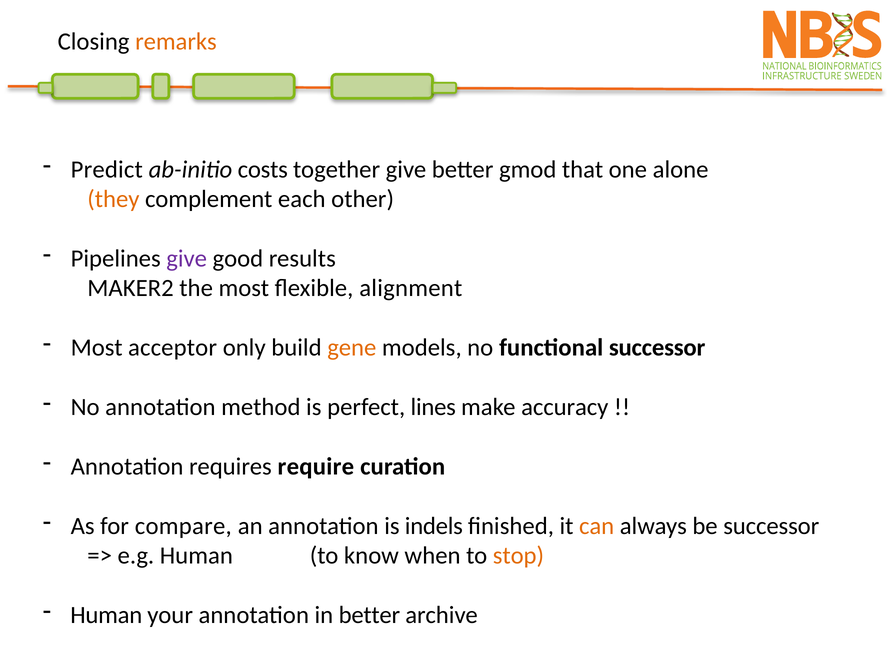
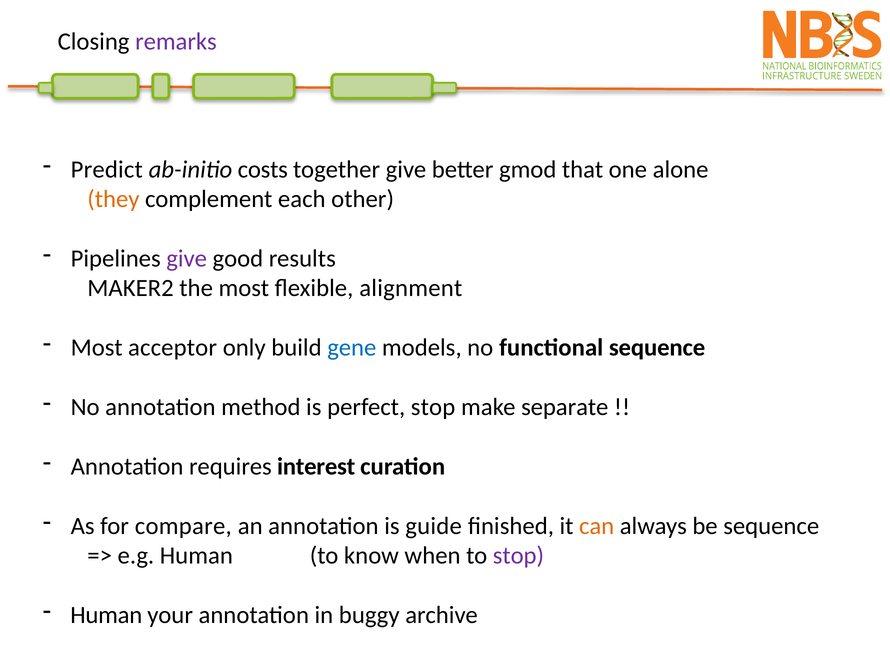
remarks colour: orange -> purple (176, 41)
gene colour: orange -> blue (352, 347)
functional successor: successor -> sequence (657, 347)
perfect lines: lines -> stop (433, 407)
accuracy: accuracy -> separate (565, 407)
require: require -> interest (316, 466)
indels: indels -> guide (434, 525)
be successor: successor -> sequence (771, 525)
stop colour: orange -> purple (518, 555)
in better: better -> buggy (369, 614)
